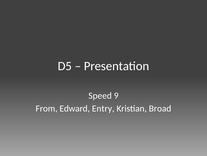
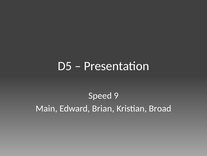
From: From -> Main (47, 108)
Entry: Entry -> Brian (103, 108)
